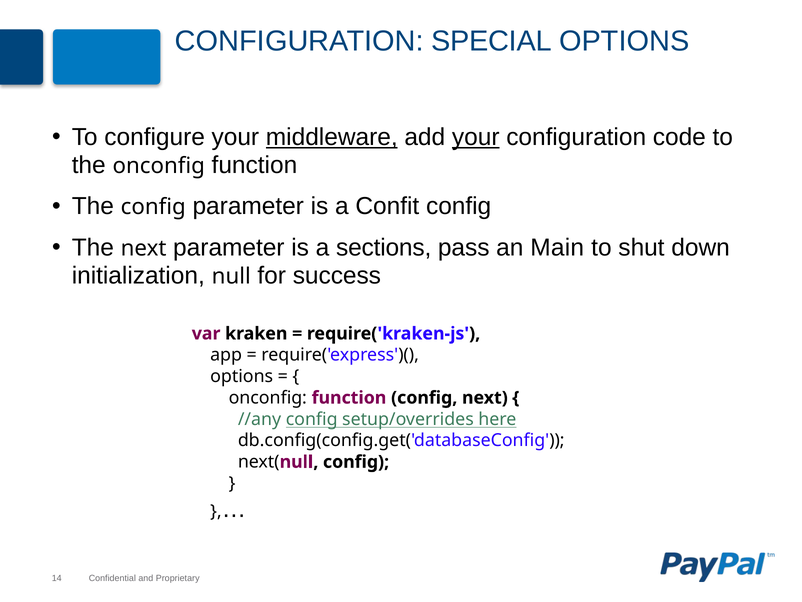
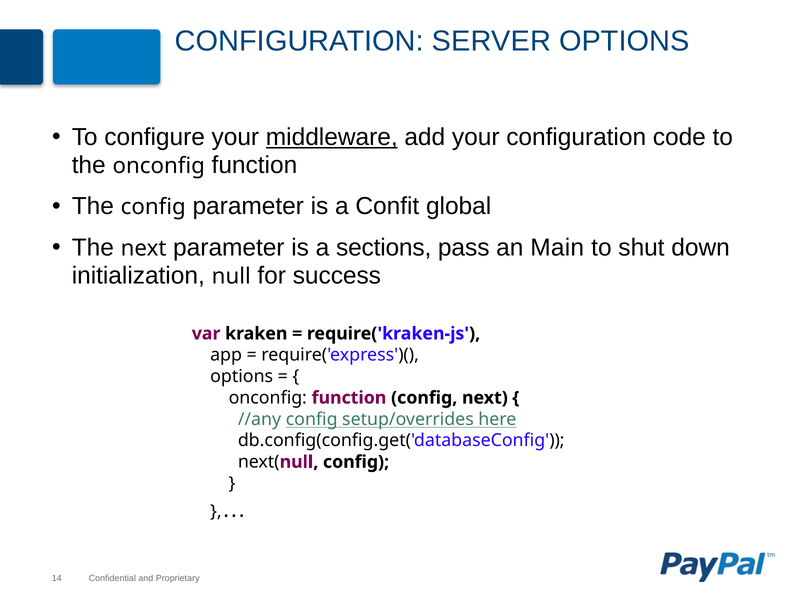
SPECIAL: SPECIAL -> SERVER (491, 41)
your underline: present -> none (476, 137)
Confit config: config -> global (459, 206)
